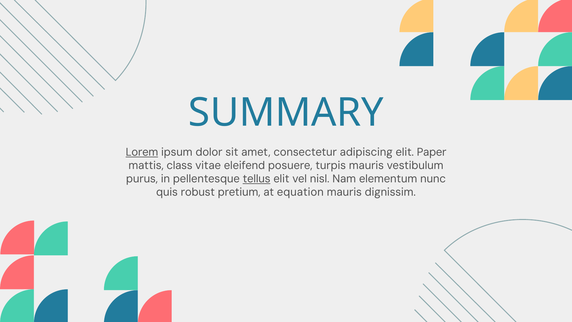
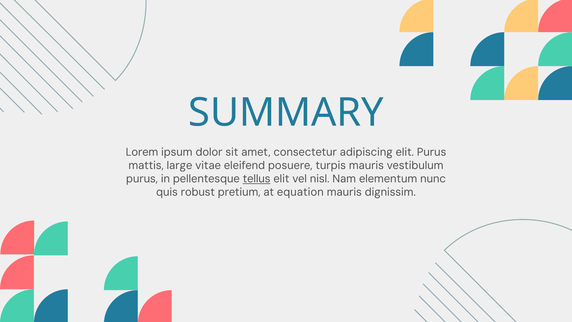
Lorem underline: present -> none (142, 152)
elit Paper: Paper -> Purus (432, 152)
class: class -> large (179, 165)
